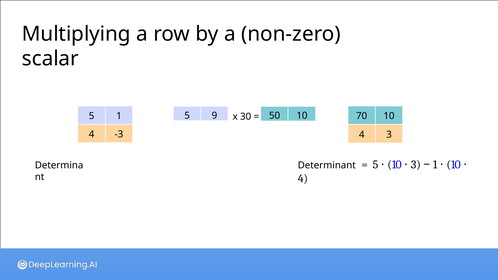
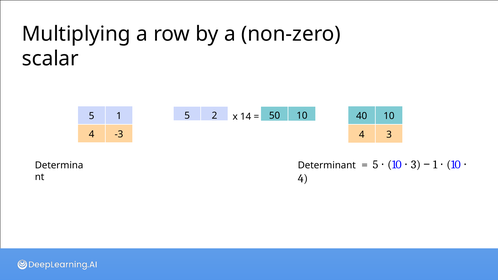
9: 9 -> 2 (215, 116)
30: 30 -> 14 (246, 117)
70: 70 -> 40 (362, 116)
